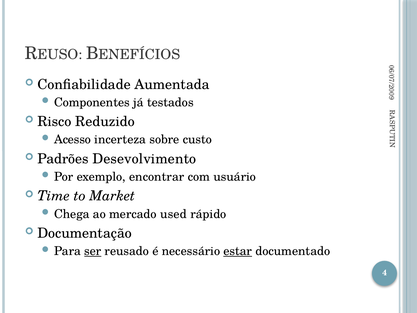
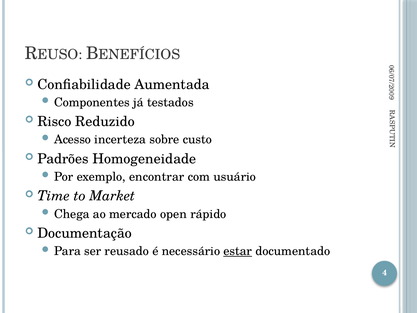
Desevolvimento: Desevolvimento -> Homogeneidade (144, 159)
used: used -> open (173, 214)
ser underline: present -> none (93, 251)
